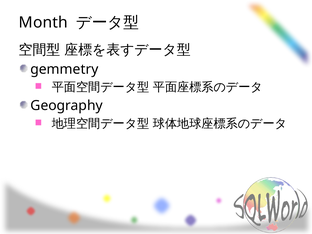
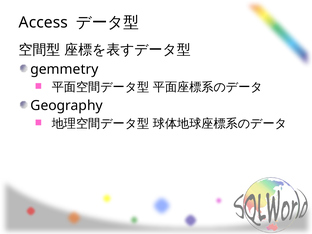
Month: Month -> Access (43, 22)
